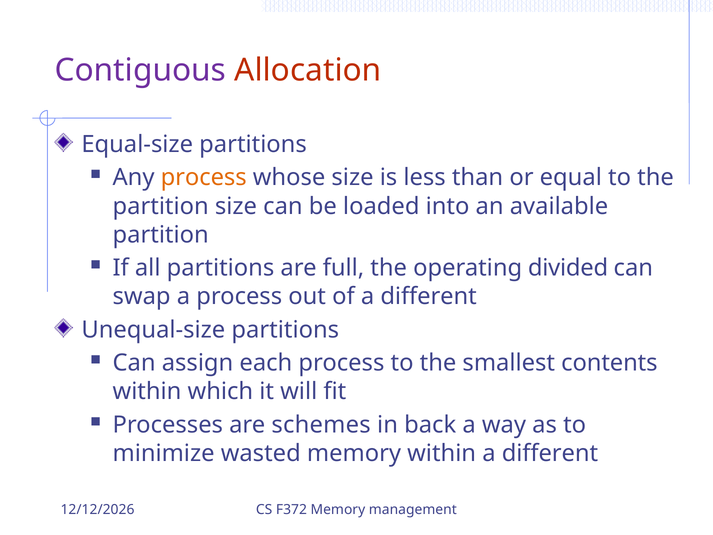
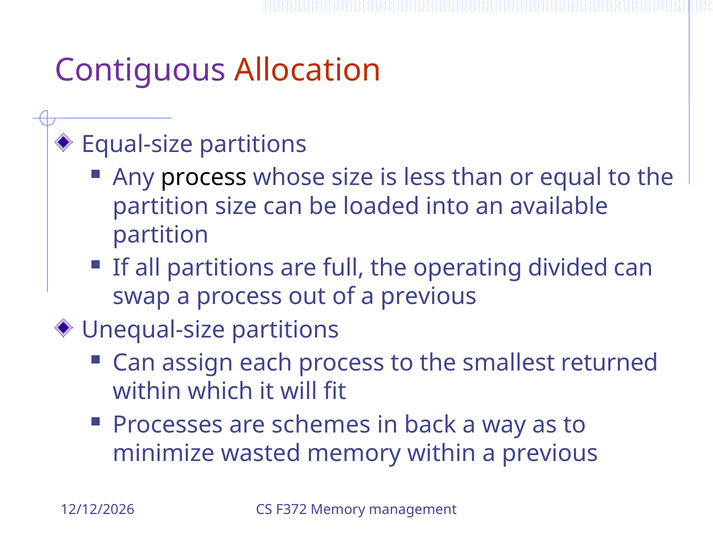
process colour: orange -> black (204, 178)
of a different: different -> previous (429, 296)
contents: contents -> returned (609, 363)
within a different: different -> previous (550, 453)
